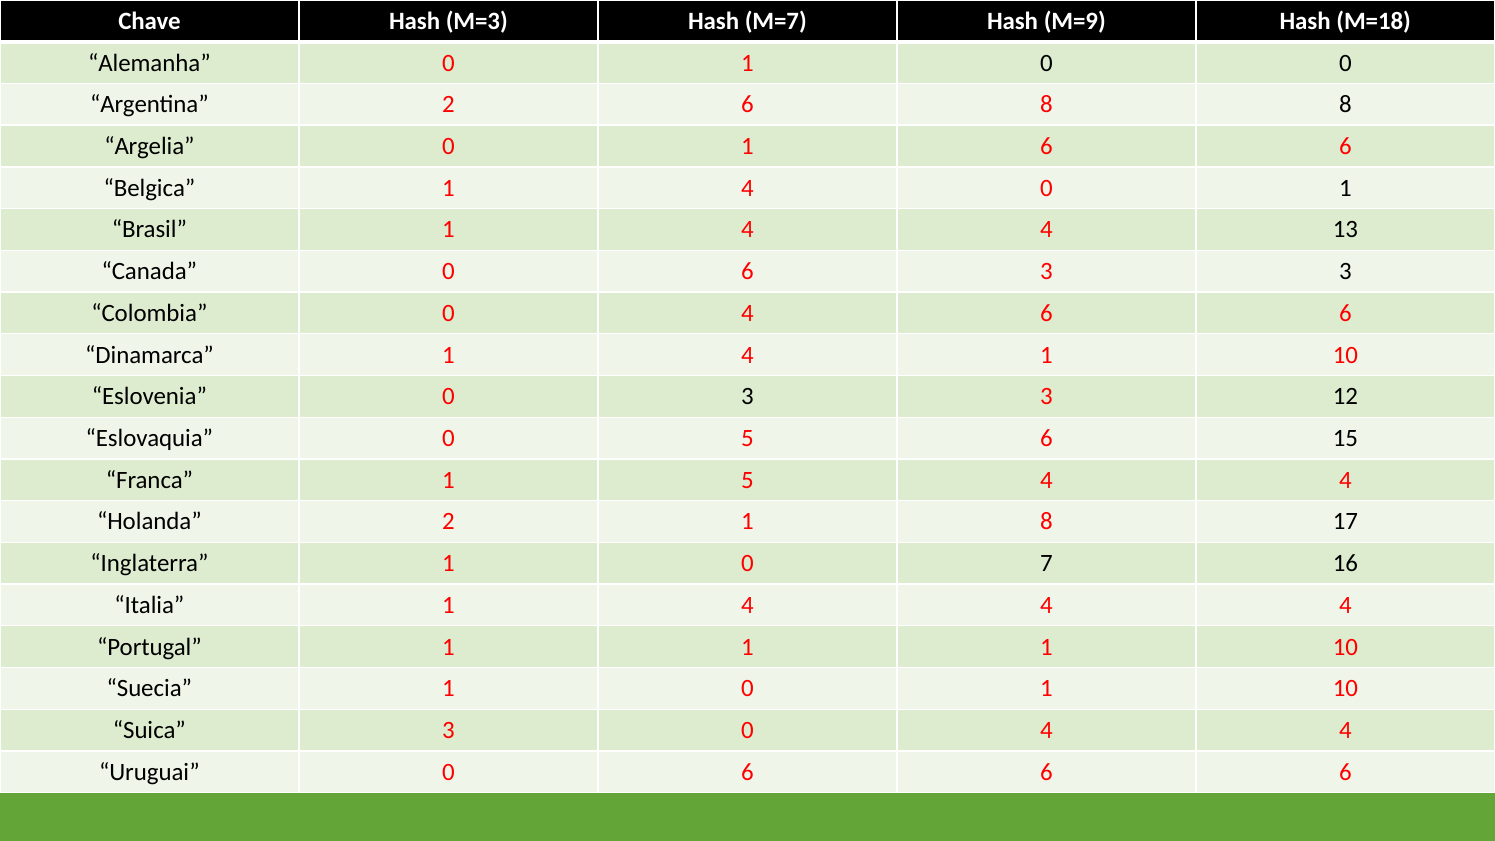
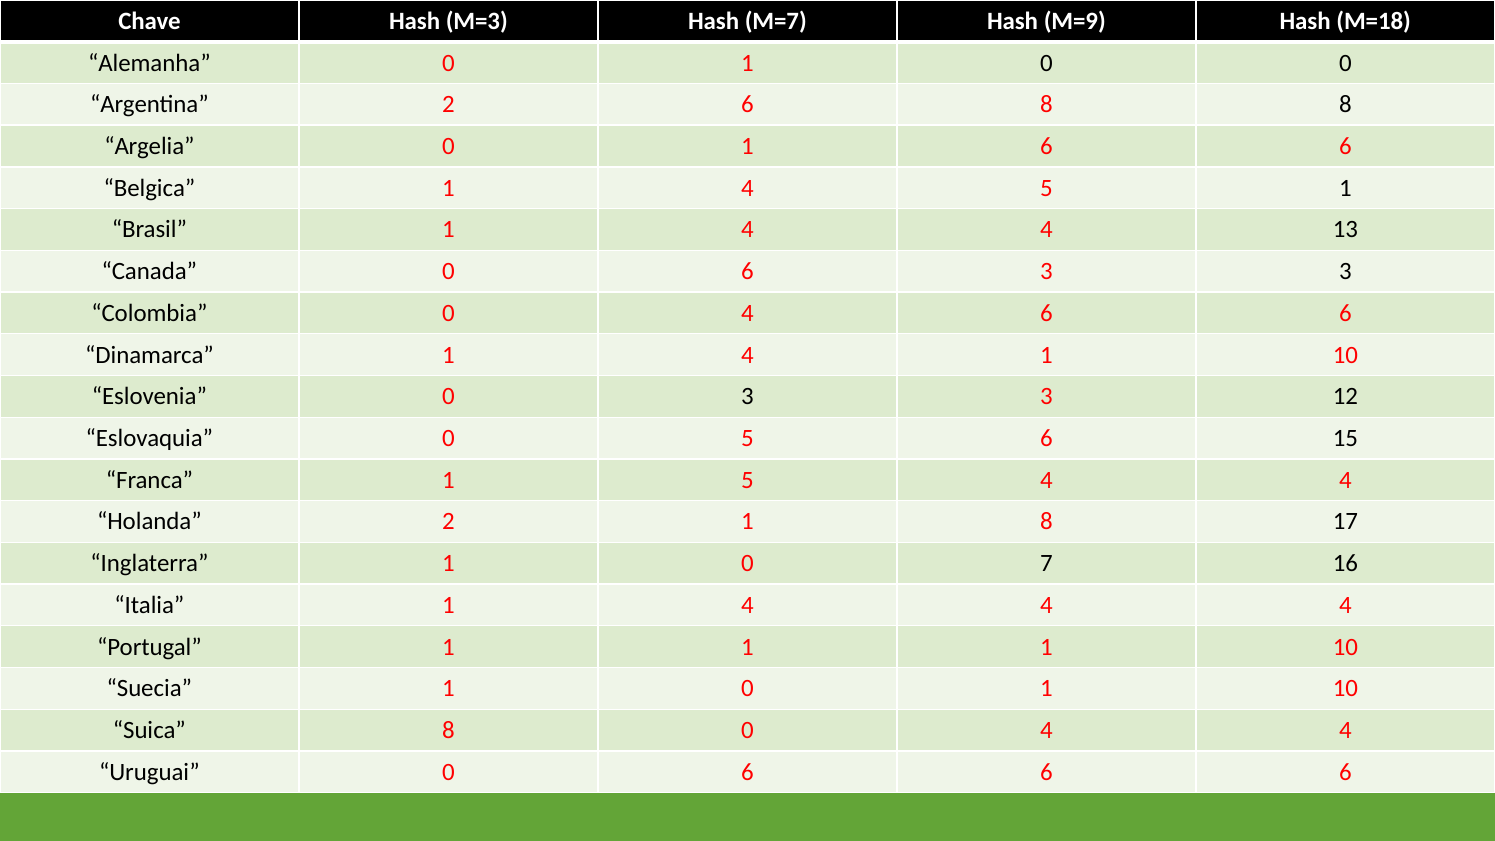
4 0: 0 -> 5 (1046, 188)
Suica 3: 3 -> 8 (449, 730)
